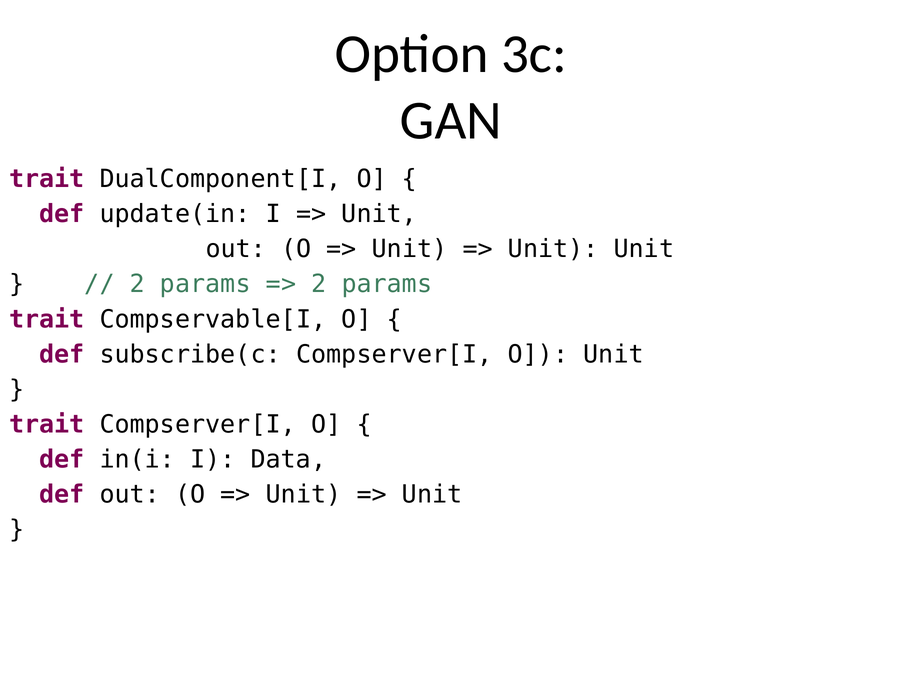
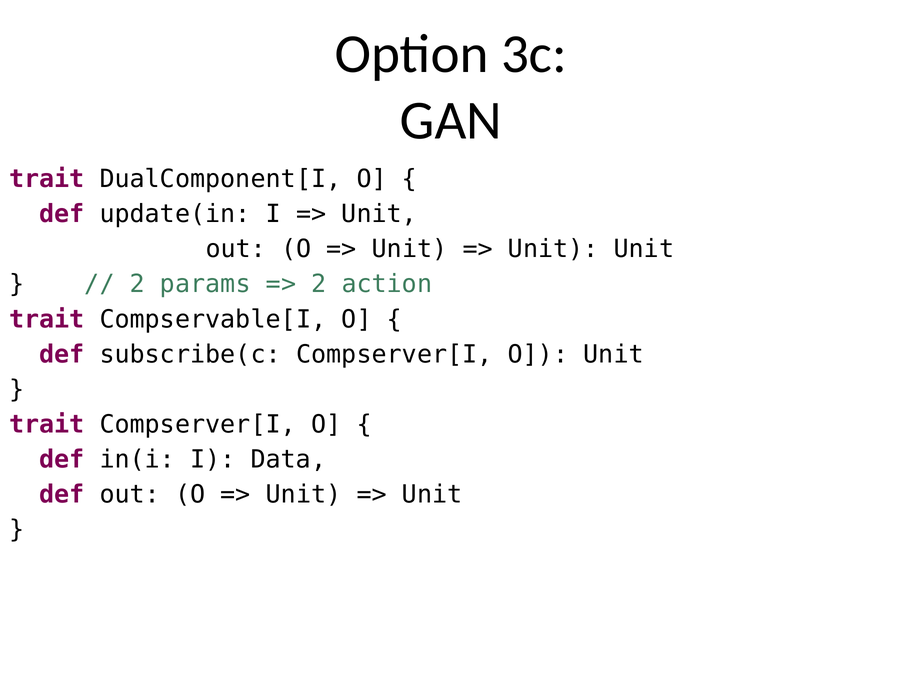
params: params -> action (387, 284)
